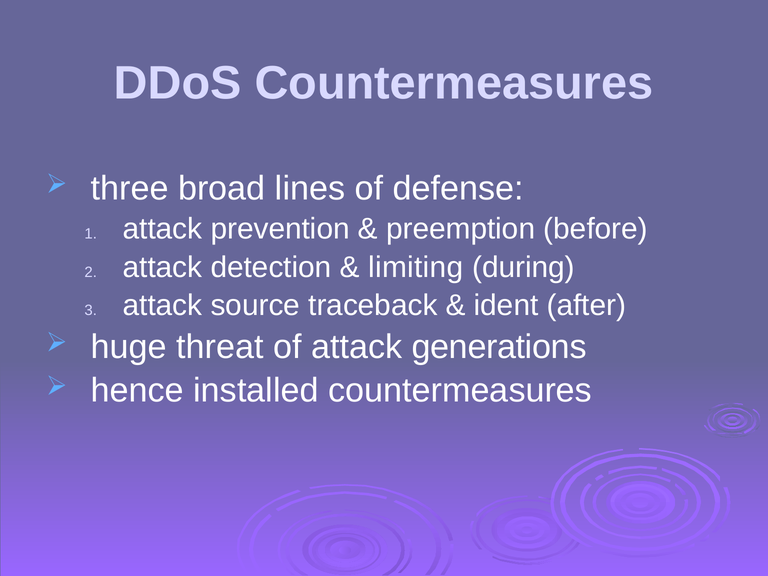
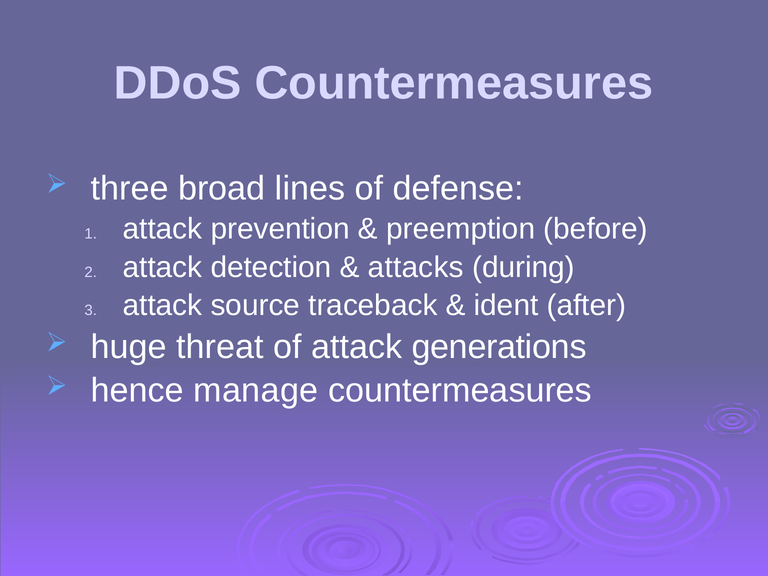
limiting: limiting -> attacks (416, 267)
installed: installed -> manage (256, 391)
